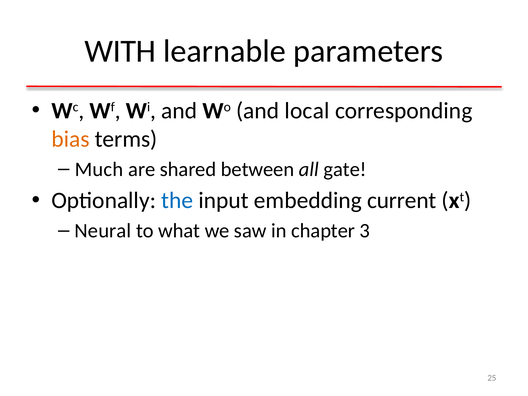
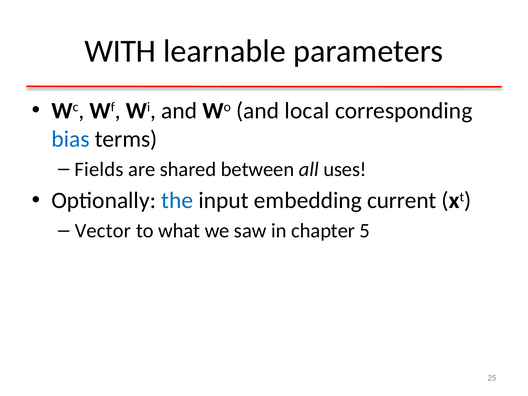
bias colour: orange -> blue (71, 139)
Much: Much -> Fields (99, 169)
gate: gate -> uses (345, 169)
Neural: Neural -> Vector (103, 231)
3: 3 -> 5 (365, 231)
